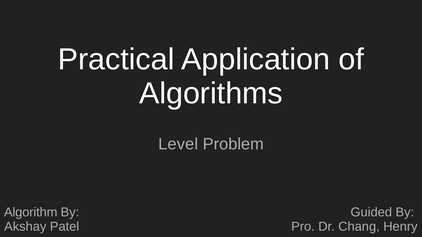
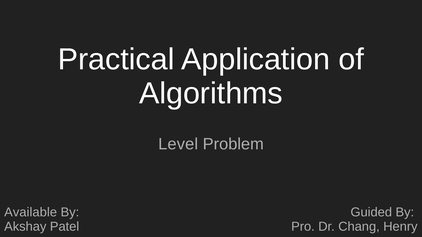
Algorithm: Algorithm -> Available (31, 212)
